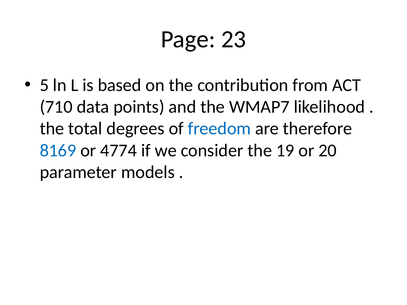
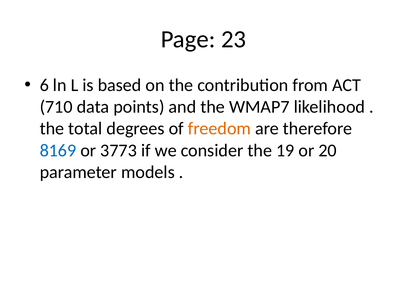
5: 5 -> 6 (44, 85)
freedom colour: blue -> orange (219, 129)
4774: 4774 -> 3773 (119, 151)
